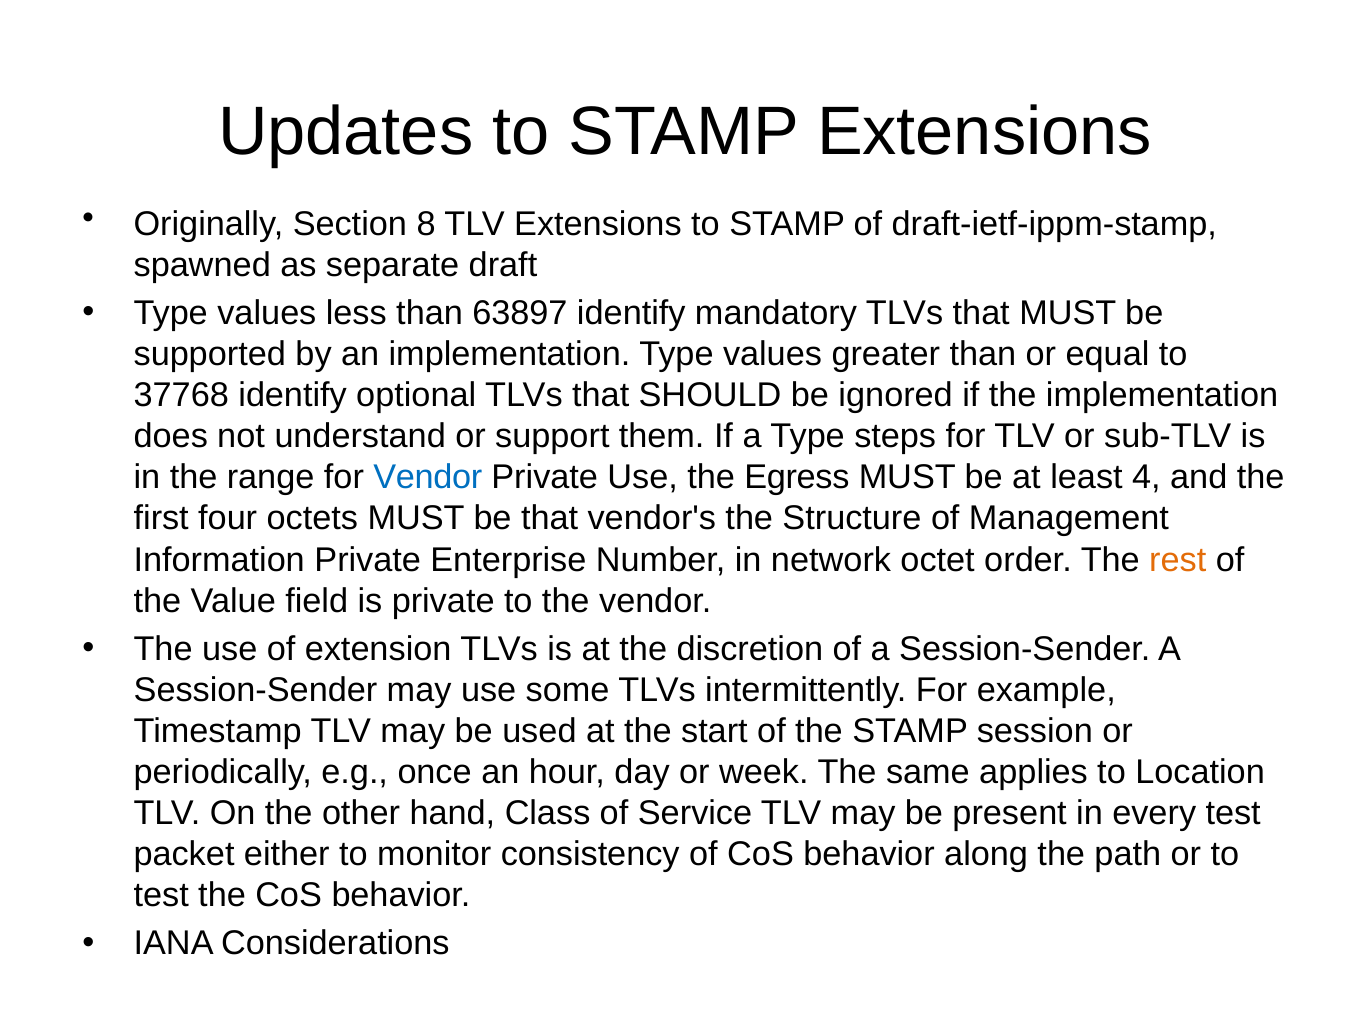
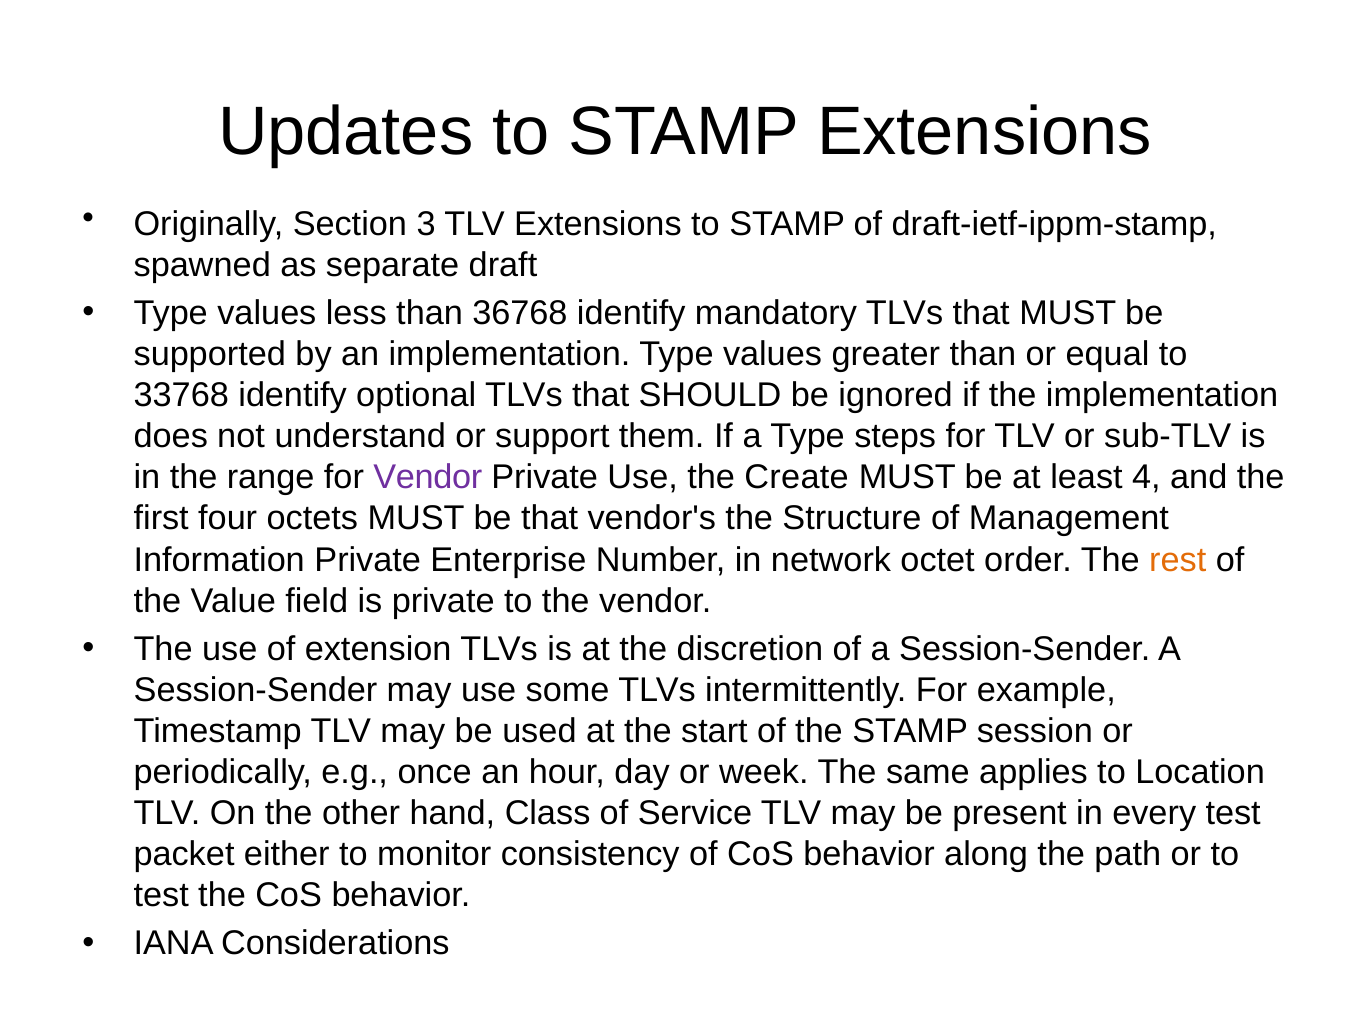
8: 8 -> 3 (426, 224)
63897: 63897 -> 36768 (520, 313)
37768: 37768 -> 33768 (181, 395)
Vendor colour: blue -> purple (428, 478)
Egress: Egress -> Create (797, 478)
